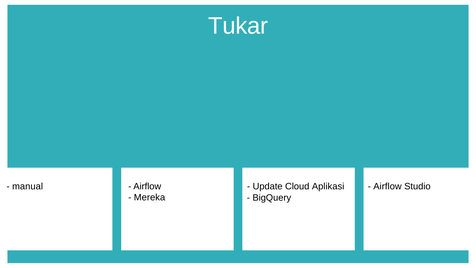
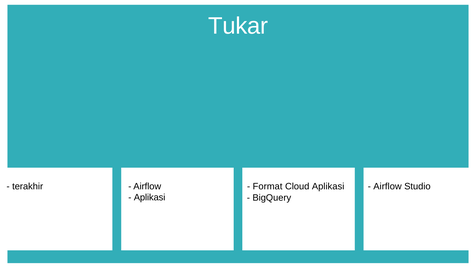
manual: manual -> terakhir (28, 186)
Update: Update -> Format (268, 186)
Mereka: Mereka -> Aplikasi (150, 197)
